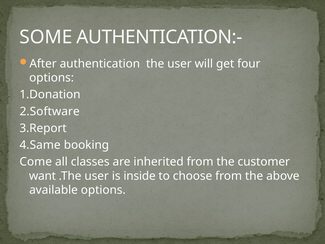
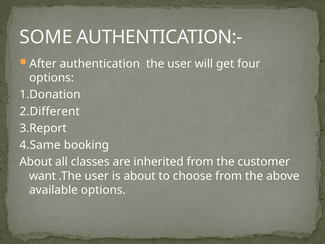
2.Software: 2.Software -> 2.Different (50, 111)
Come: Come -> About (36, 162)
is inside: inside -> about (140, 176)
